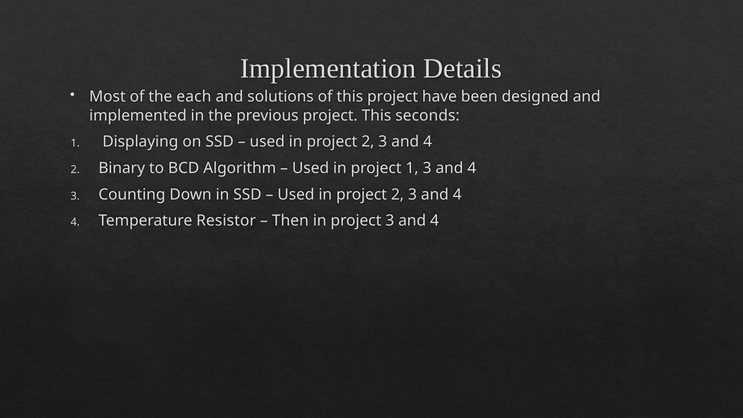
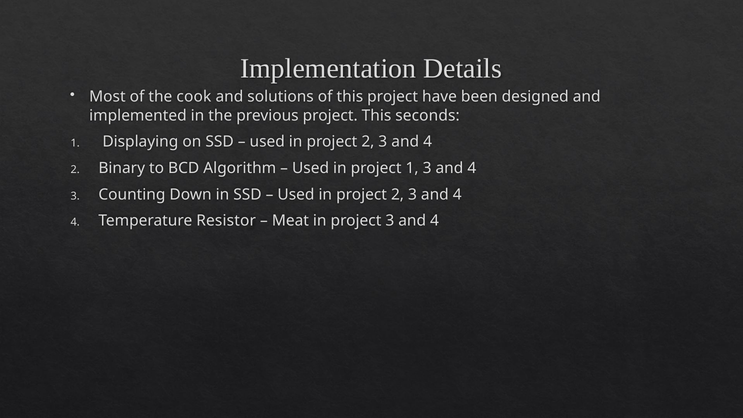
each: each -> cook (194, 97)
Then: Then -> Meat (290, 221)
